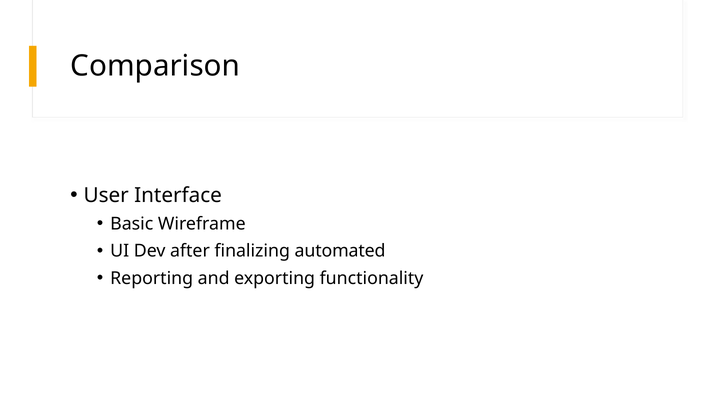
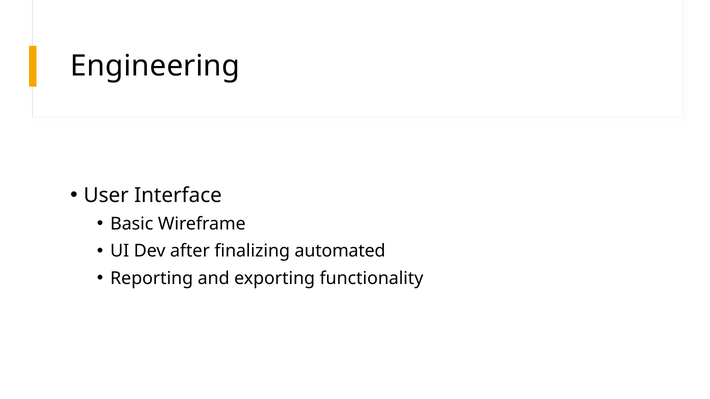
Comparison: Comparison -> Engineering (155, 66)
